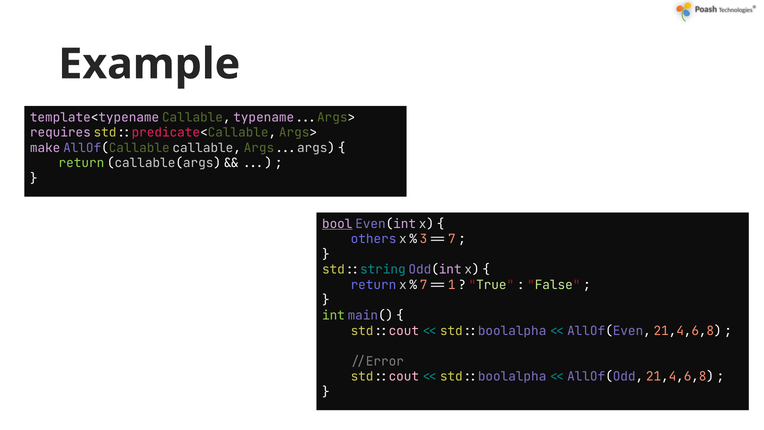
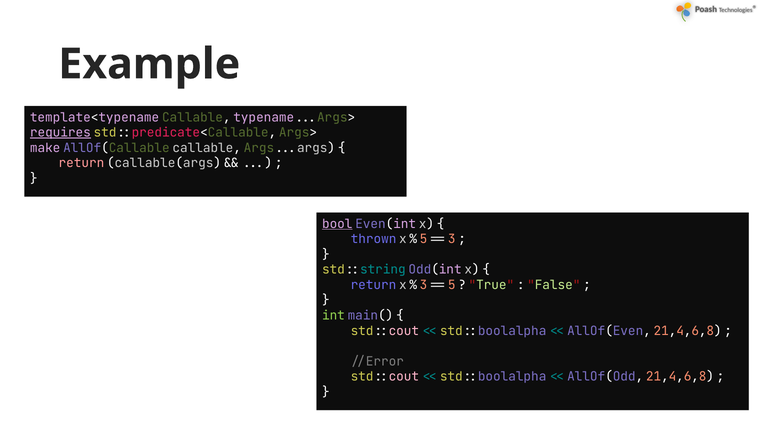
requires underline: none -> present (60, 133)
return colour: light green -> pink (81, 163)
others: others -> thrown (374, 239)
3: 3 -> 5 (424, 239)
7: 7 -> 3 (452, 239)
7: 7 -> 3 (424, 285)
1: 1 -> 5 (452, 285)
